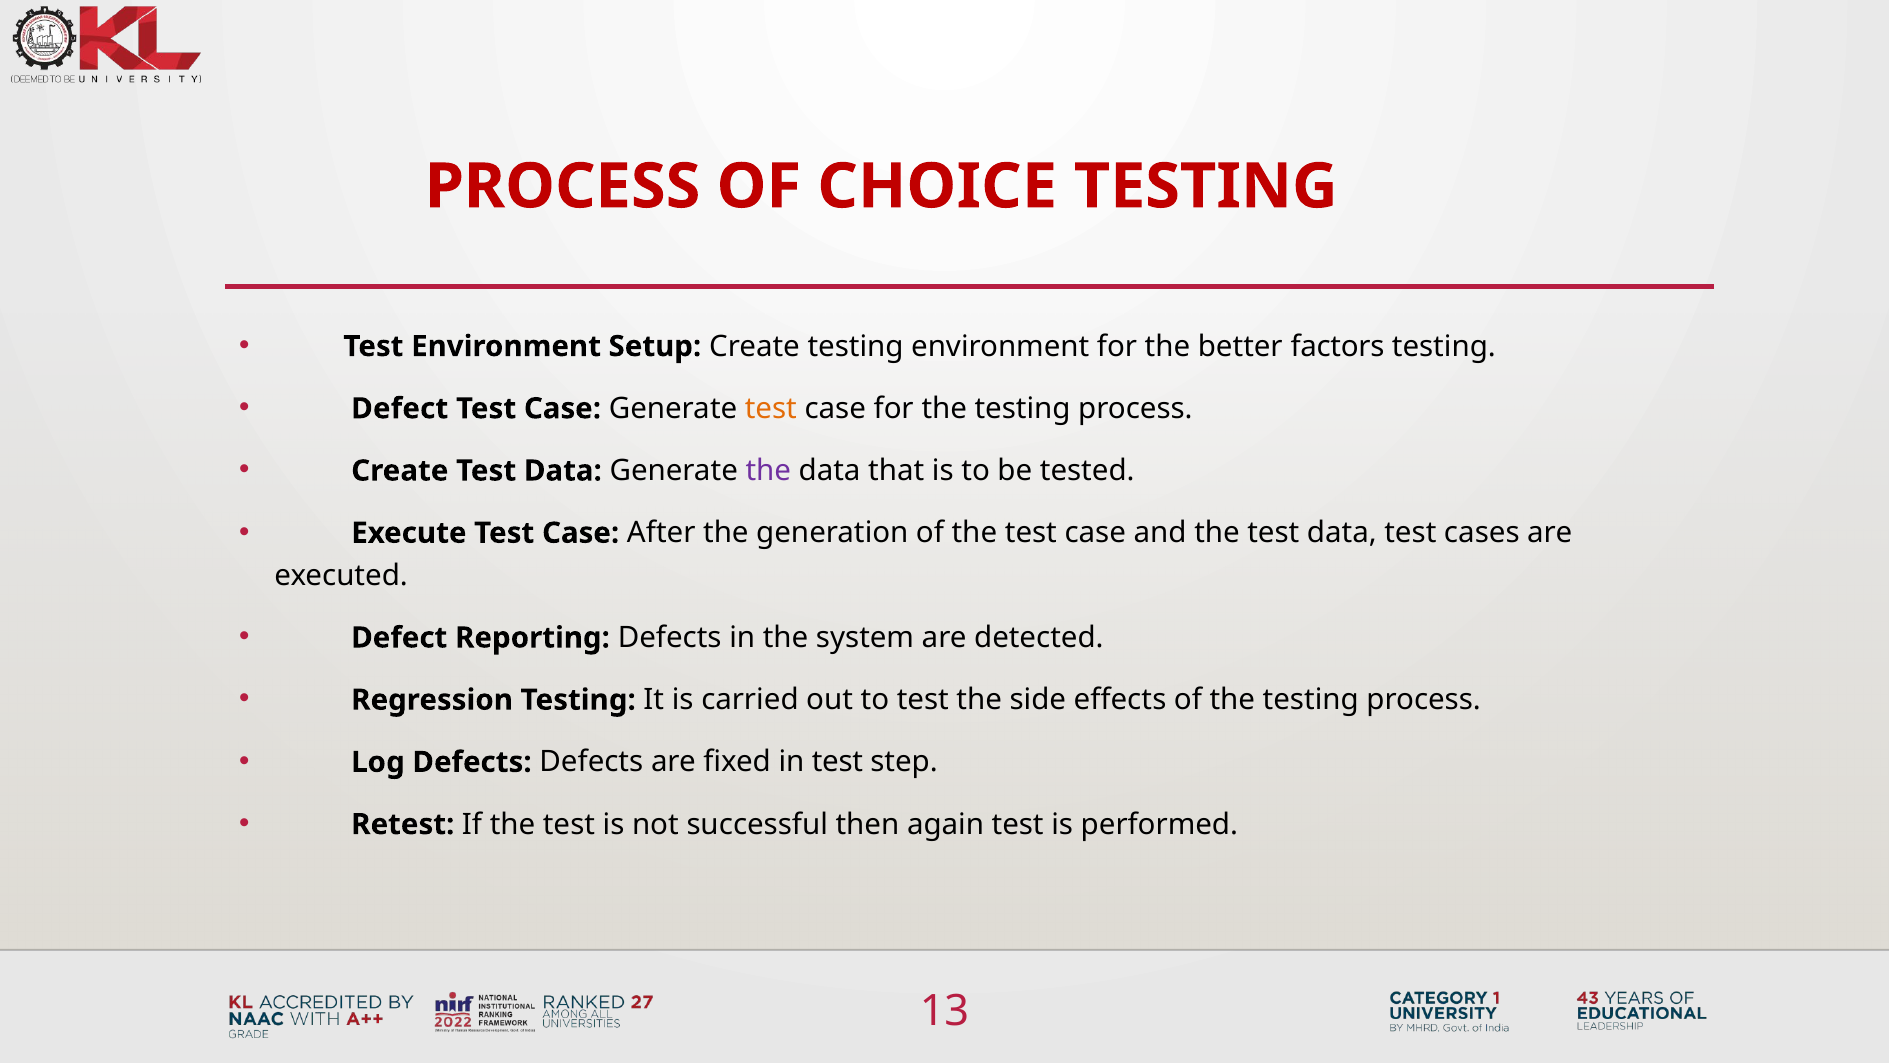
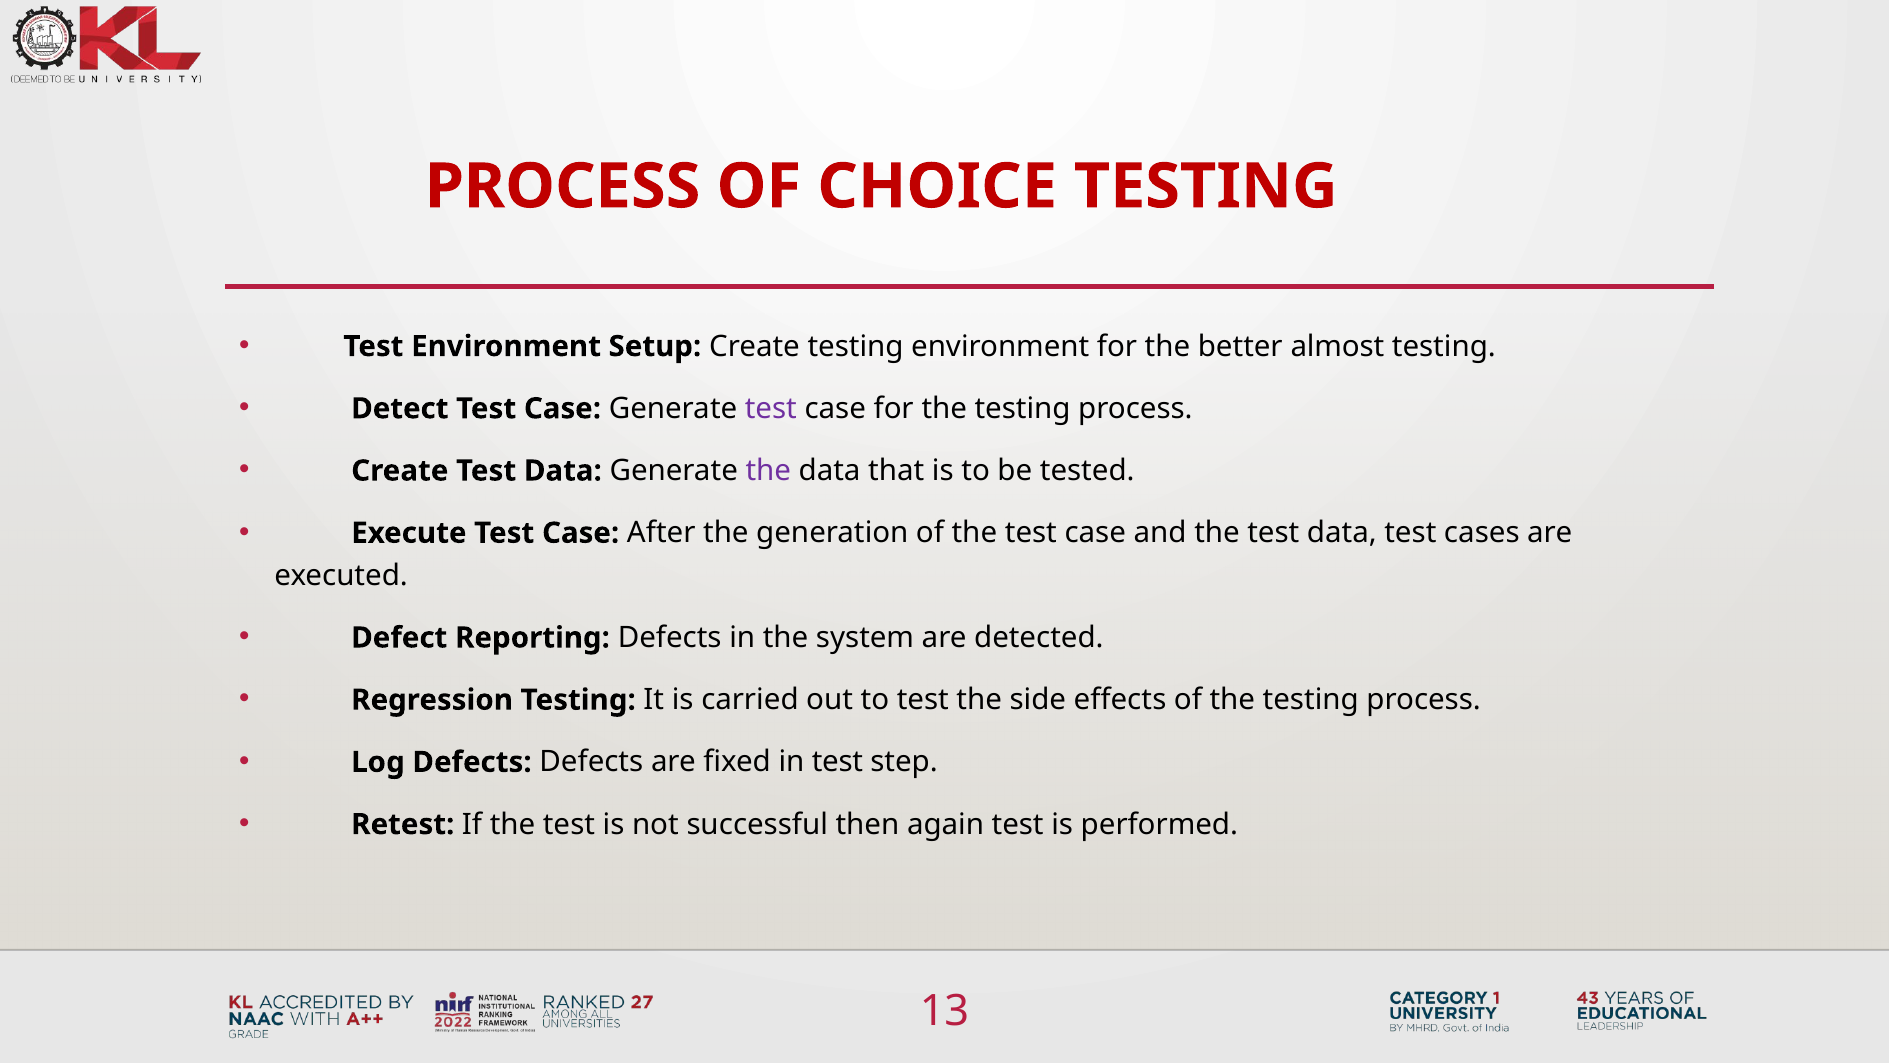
factors: factors -> almost (1337, 346)
Defect: Defect -> Detect (400, 408)
test colour: orange -> purple (771, 408)
